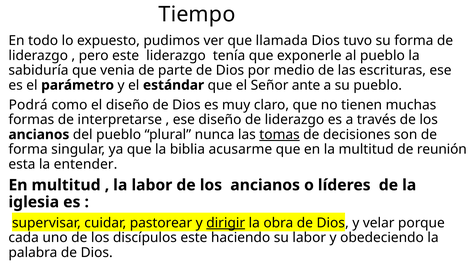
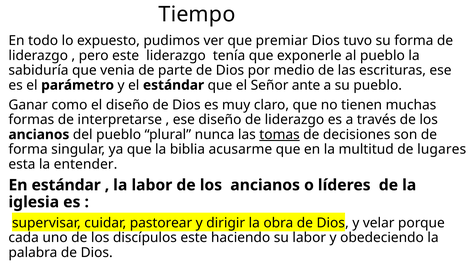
llamada: llamada -> premiar (282, 41)
Podrá: Podrá -> Ganar (28, 105)
reunión: reunión -> lugares (442, 149)
En multitud: multitud -> estándar (66, 185)
dirigir underline: present -> none (226, 223)
